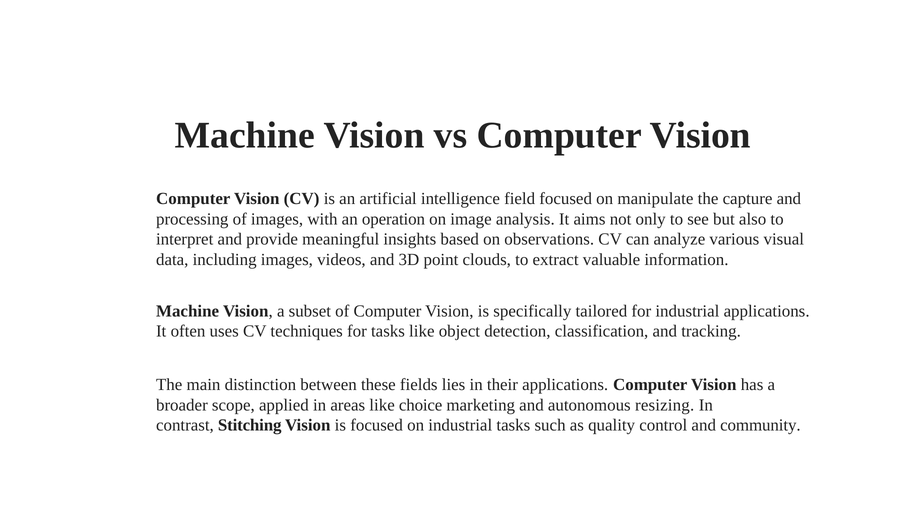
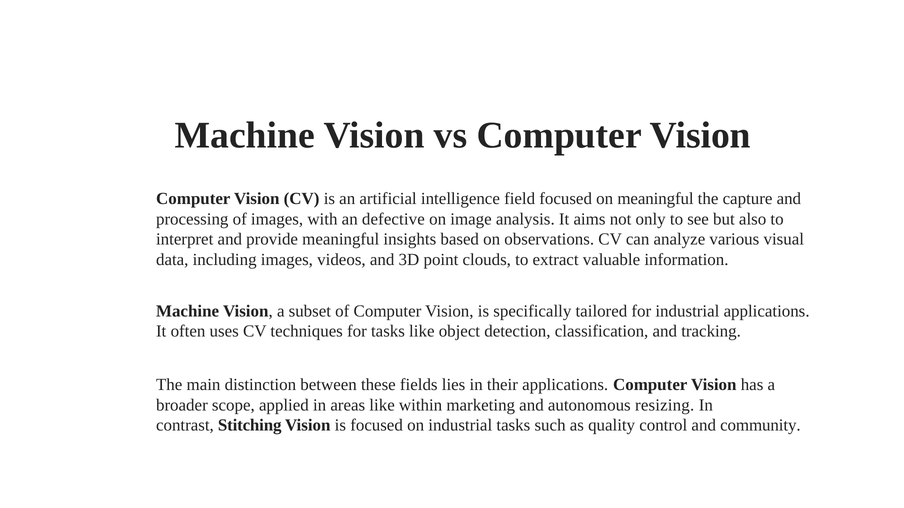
on manipulate: manipulate -> meaningful (656, 199)
operation: operation -> defective (393, 219)
choice: choice -> within (421, 405)
